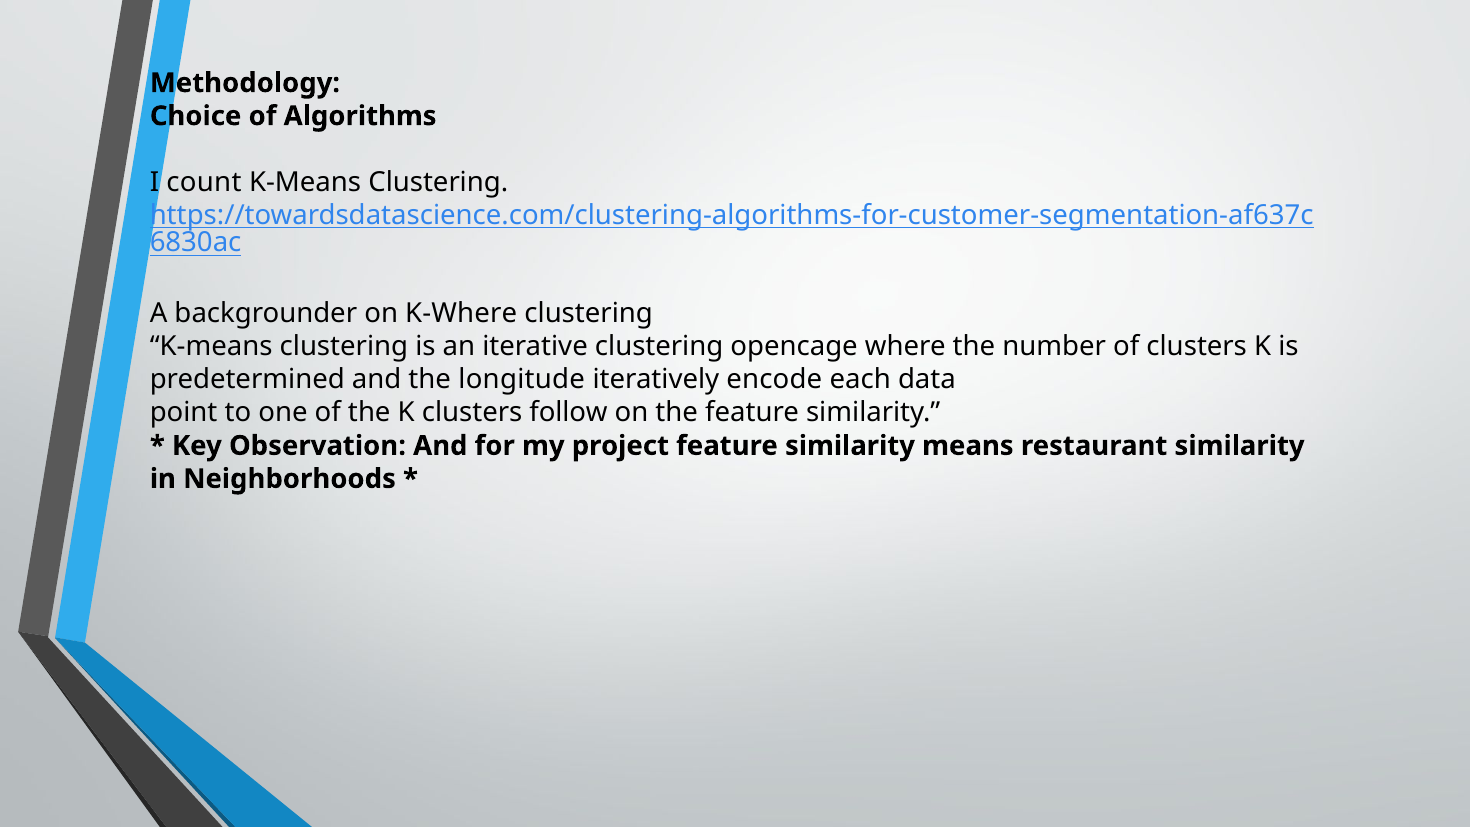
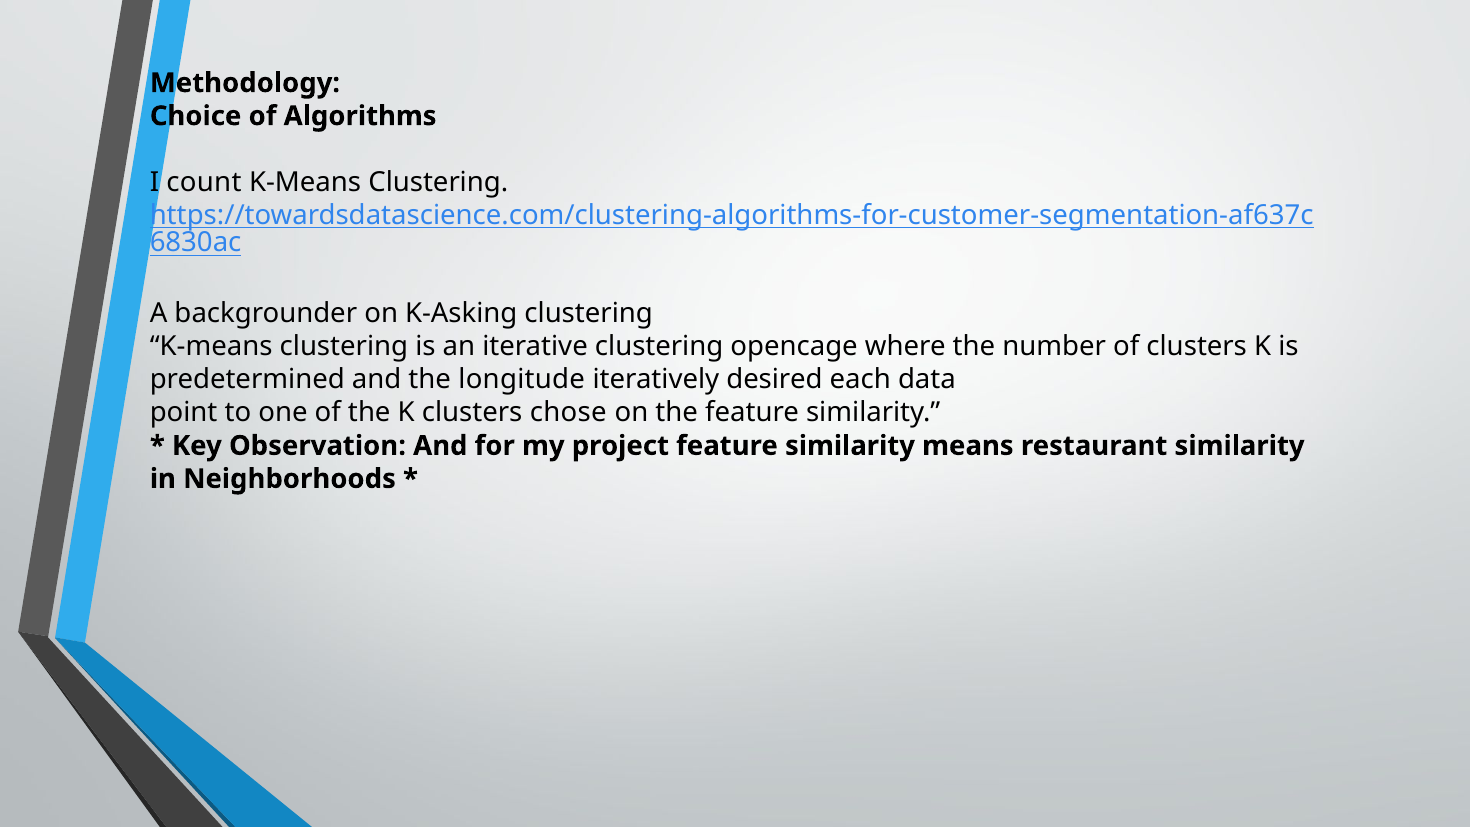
K-Where: K-Where -> K-Asking (461, 313)
encode: encode -> desired (774, 380)
follow: follow -> chose (568, 413)
